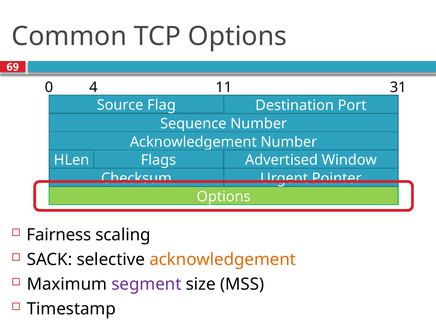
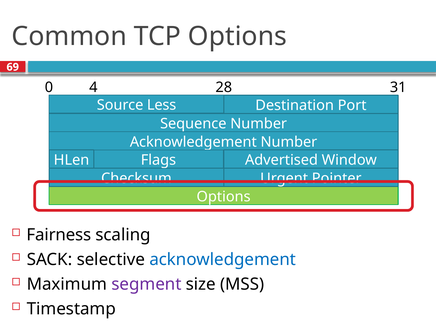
11: 11 -> 28 (224, 87)
Flag: Flag -> Less (162, 105)
acknowledgement colour: orange -> blue (223, 260)
